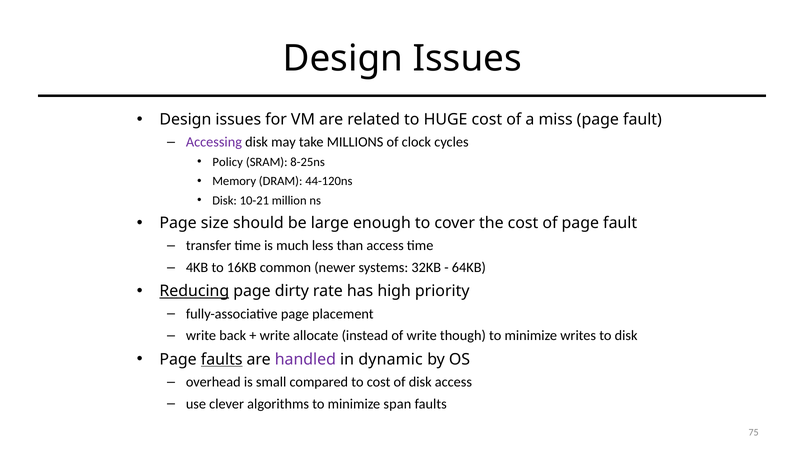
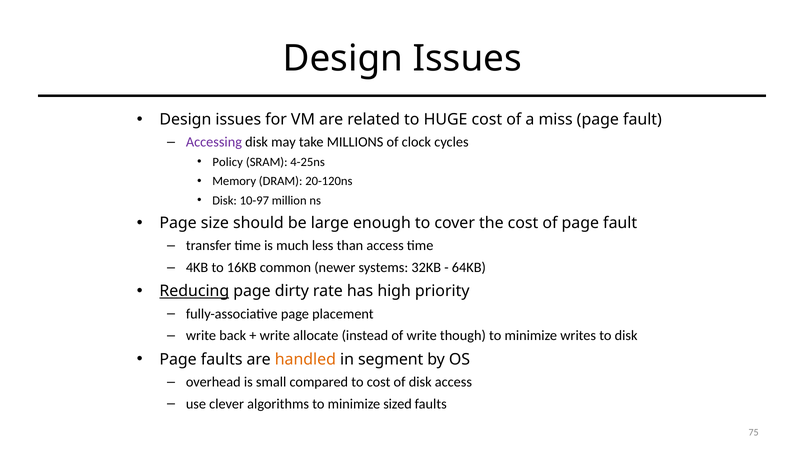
8-25ns: 8-25ns -> 4-25ns (308, 162)
44-120ns: 44-120ns -> 20-120ns (329, 181)
10-21: 10-21 -> 10-97 (254, 200)
faults underline: present -> none (222, 359)
handled colour: purple -> orange (305, 359)
dynamic: dynamic -> segment (391, 359)
span: span -> sized (398, 404)
